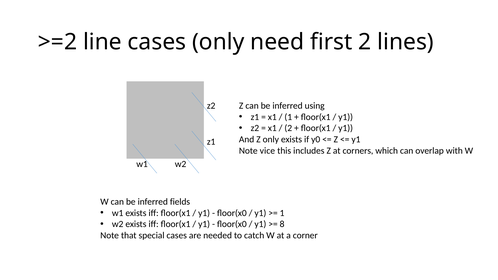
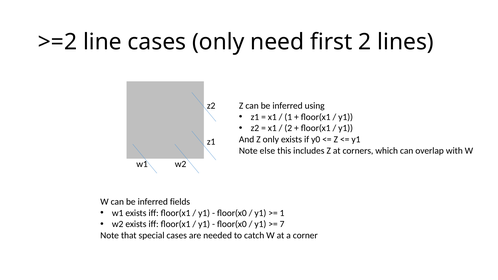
vice: vice -> else (267, 151)
8: 8 -> 7 (282, 224)
